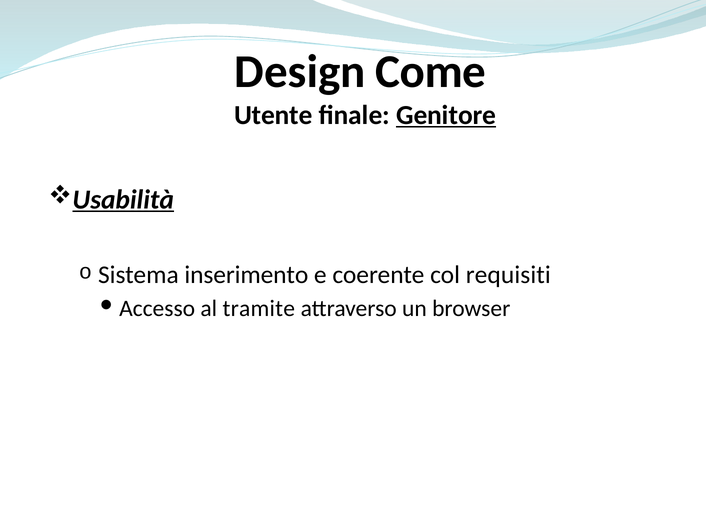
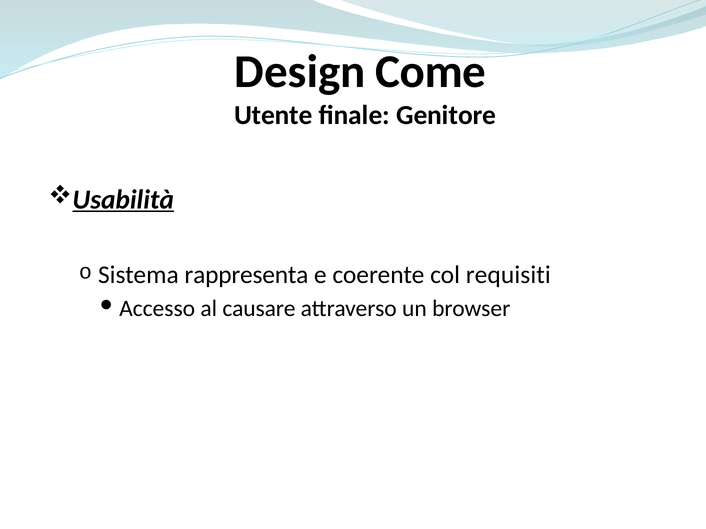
Genitore underline: present -> none (446, 115)
inserimento: inserimento -> rappresenta (246, 275)
tramite: tramite -> causare (259, 309)
